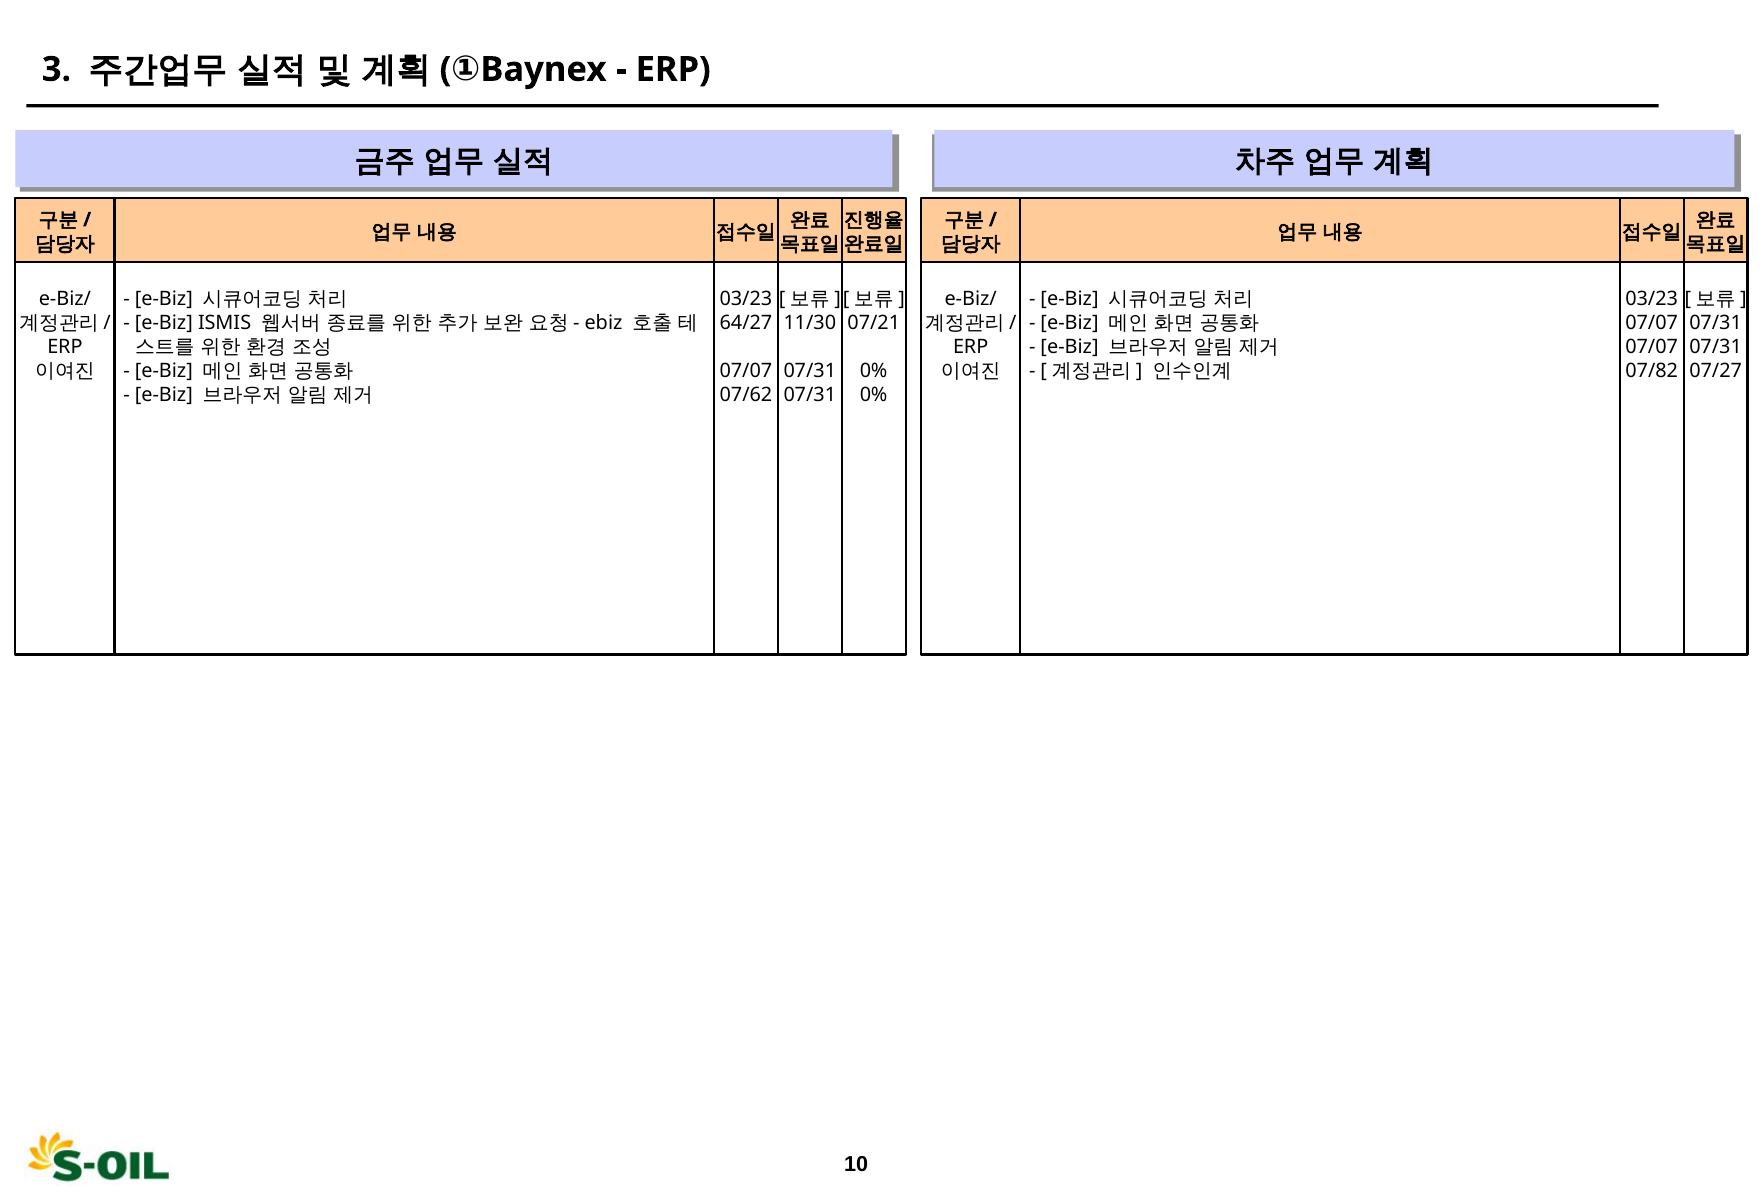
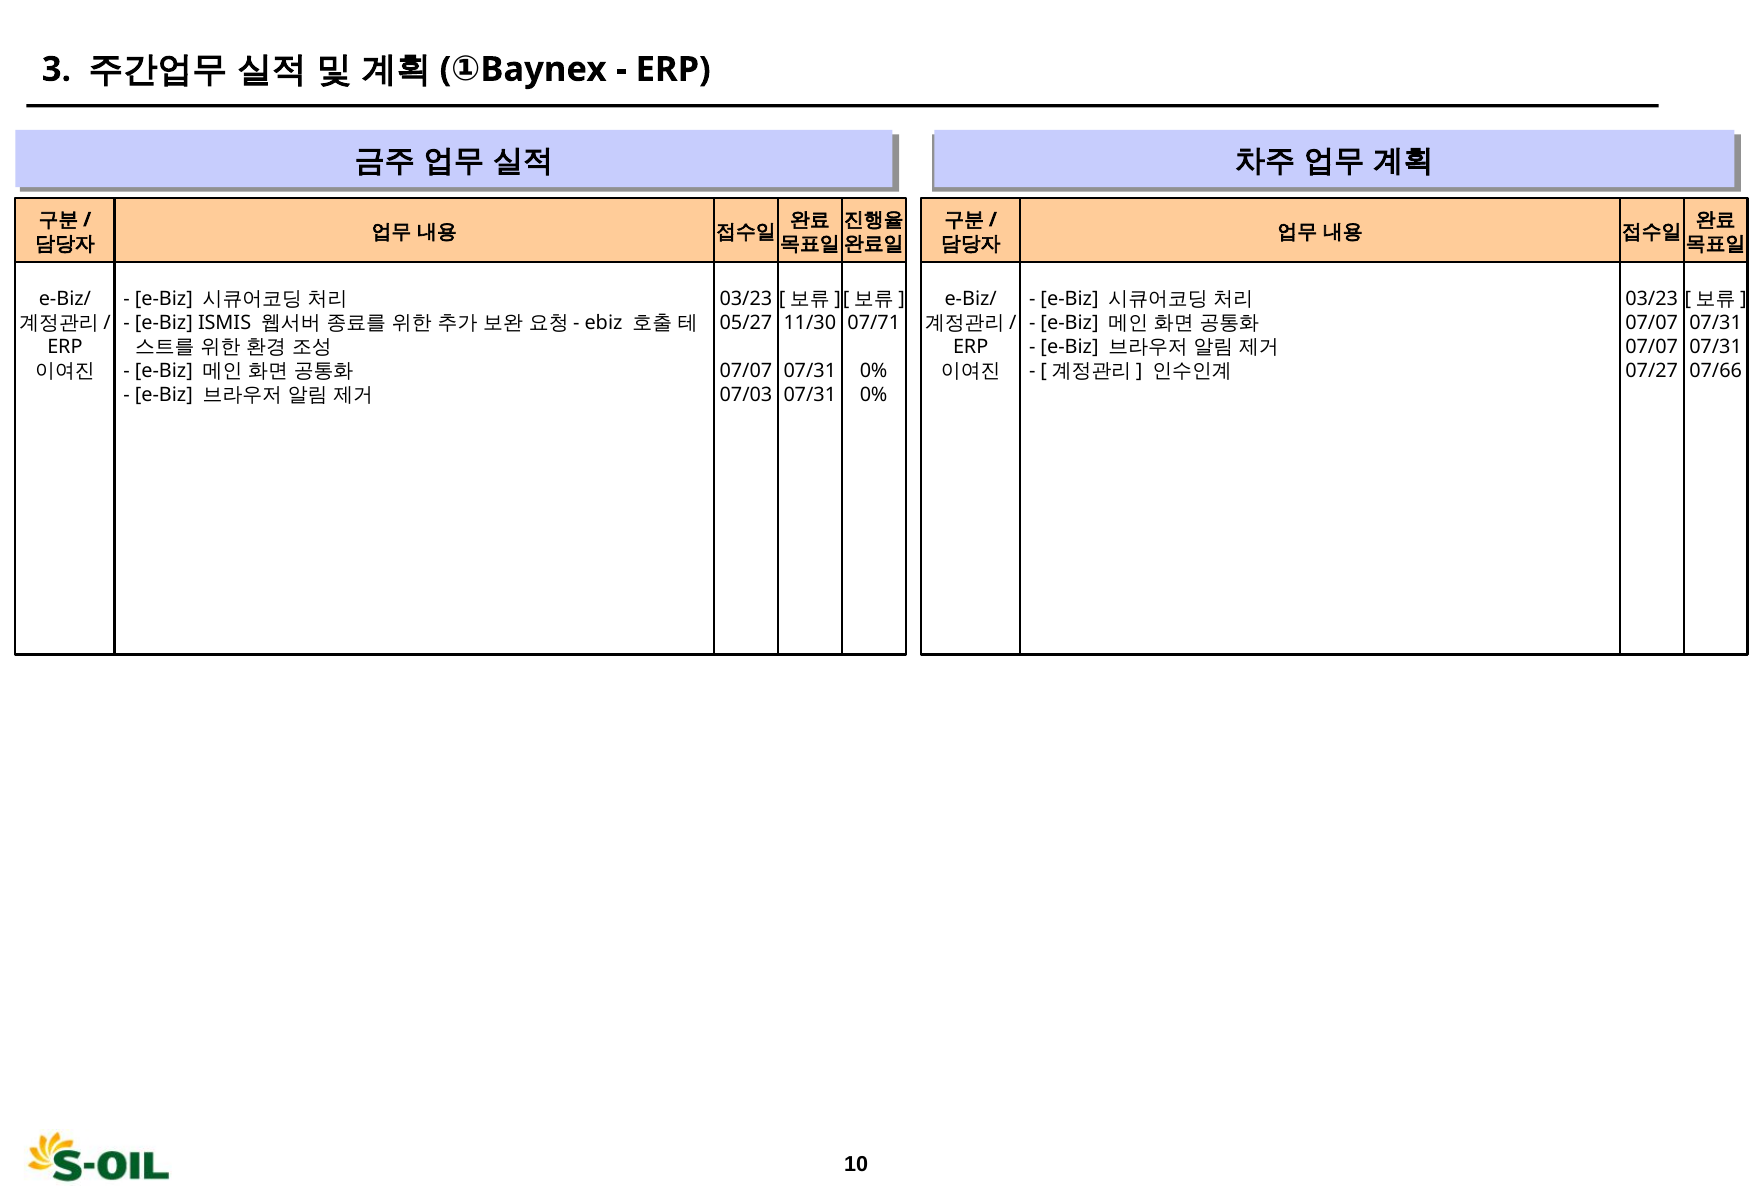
64/27: 64/27 -> 05/27 (746, 323)
07/21: 07/21 -> 07/71 (874, 323)
07/82: 07/82 -> 07/27 (1652, 371)
07/27: 07/27 -> 07/66 (1716, 371)
07/62: 07/62 -> 07/03 (746, 395)
